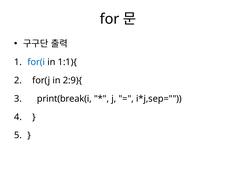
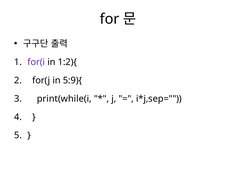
for(i colour: blue -> purple (36, 62)
1:1){: 1:1){ -> 1:2){ (67, 62)
2:9){: 2:9){ -> 5:9){ (72, 80)
print(break(i: print(break(i -> print(while(i (64, 99)
